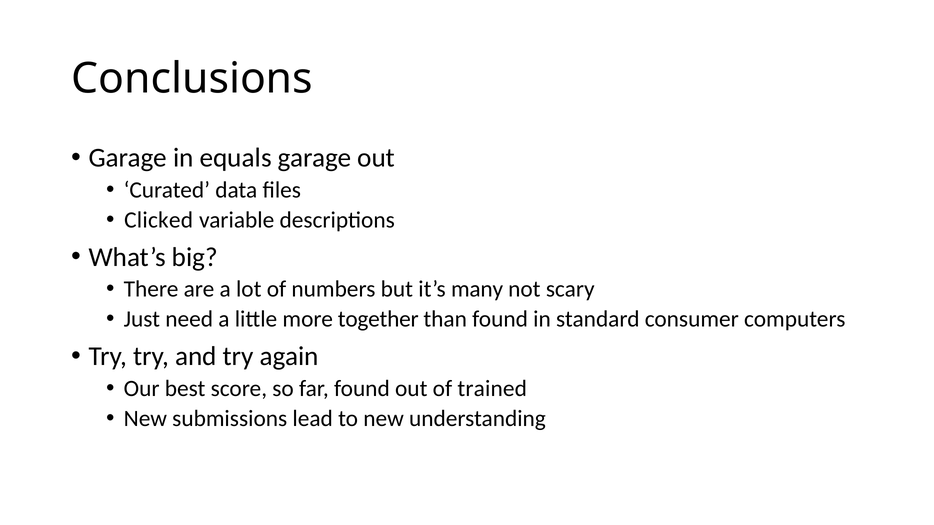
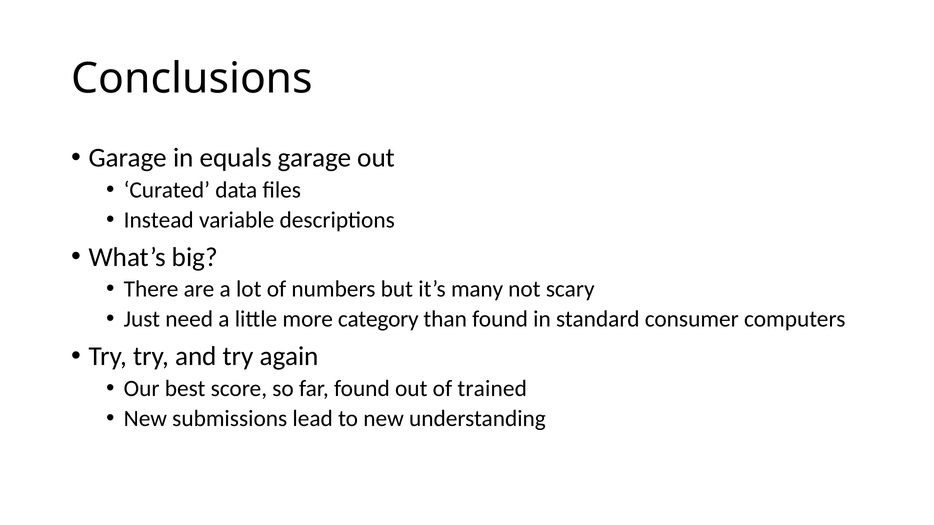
Clicked: Clicked -> Instead (159, 220)
together: together -> category (378, 319)
